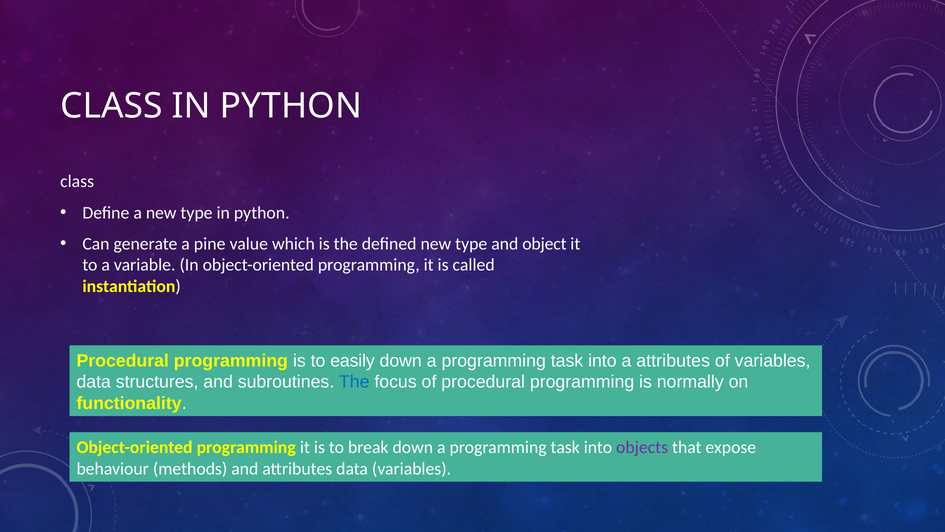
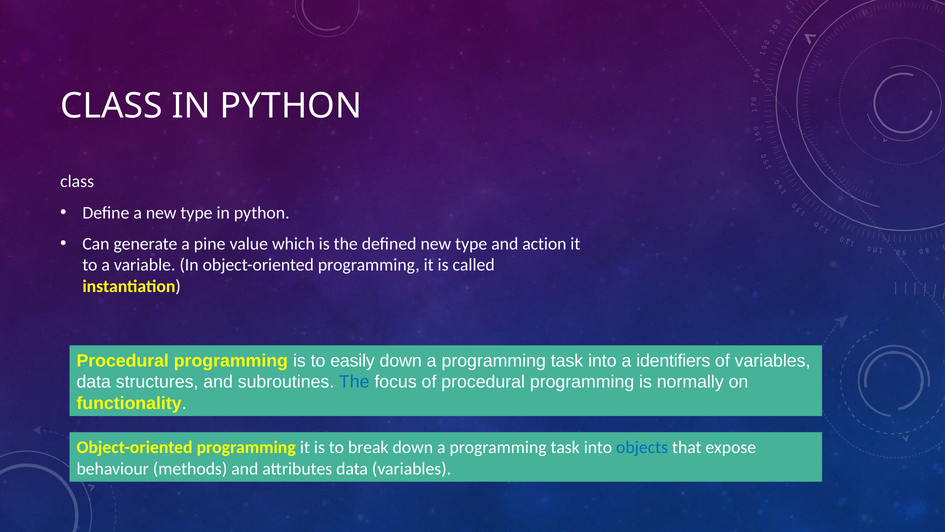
object: object -> action (544, 244)
a attributes: attributes -> identifiers (673, 360)
objects colour: purple -> blue (642, 447)
